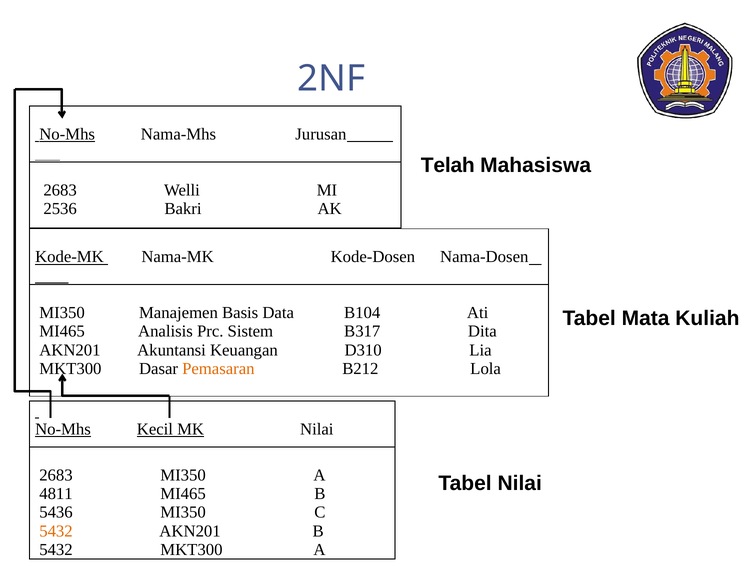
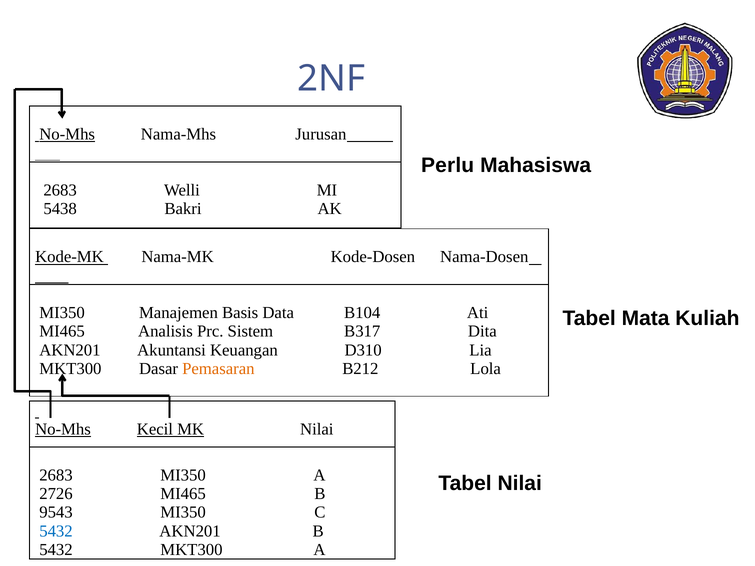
Telah: Telah -> Perlu (448, 165)
2536: 2536 -> 5438 (60, 209)
4811: 4811 -> 2726 (56, 494)
5436: 5436 -> 9543 (56, 513)
5432 colour: orange -> blue (56, 531)
